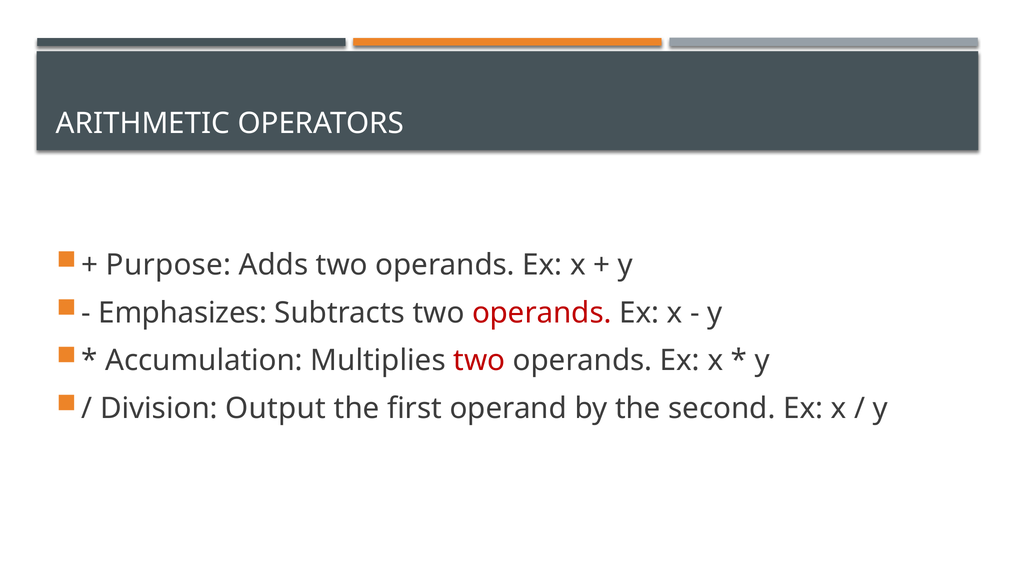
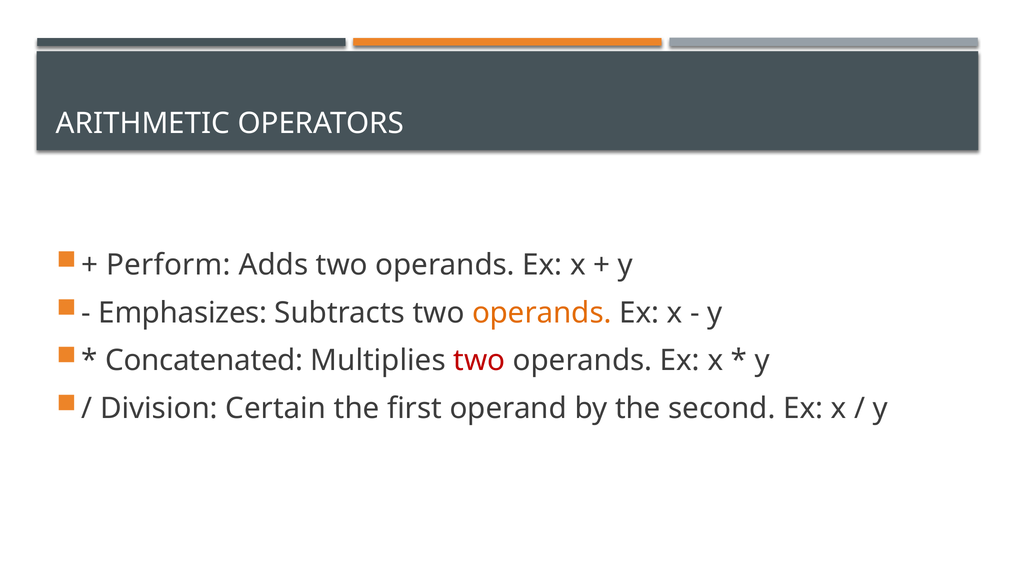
Purpose: Purpose -> Perform (168, 265)
operands colour: red -> orange (542, 313)
Accumulation: Accumulation -> Concatenated (204, 361)
Output: Output -> Certain (276, 408)
